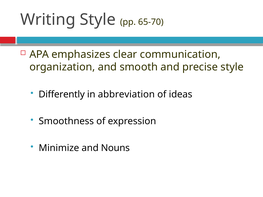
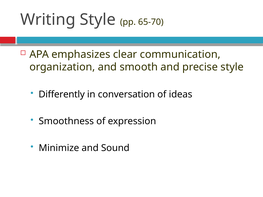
abbreviation: abbreviation -> conversation (126, 95)
Nouns: Nouns -> Sound (115, 148)
